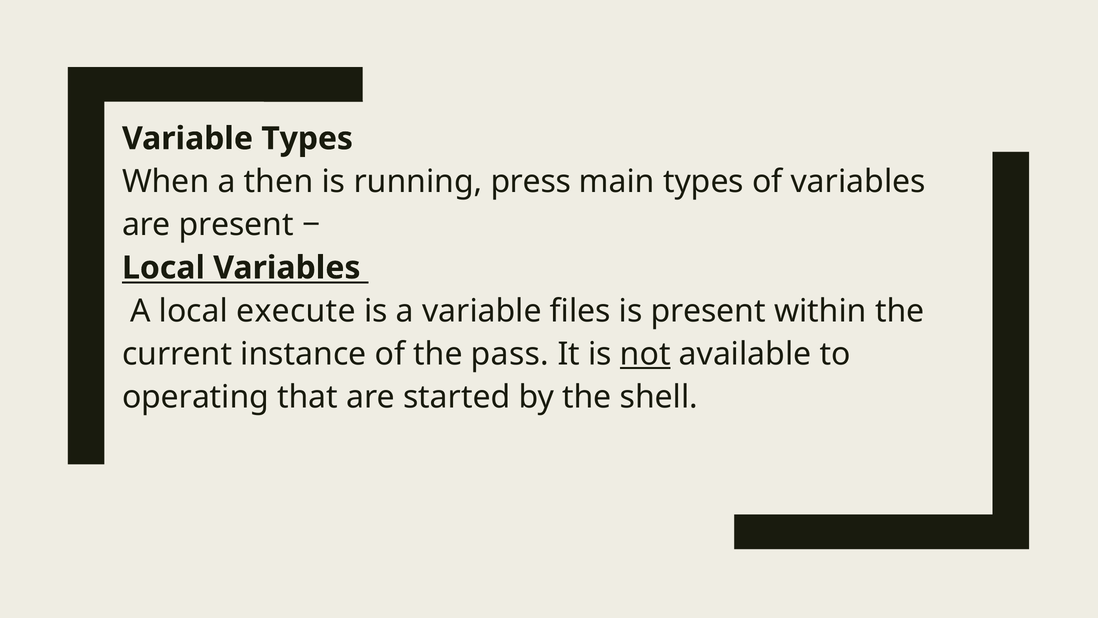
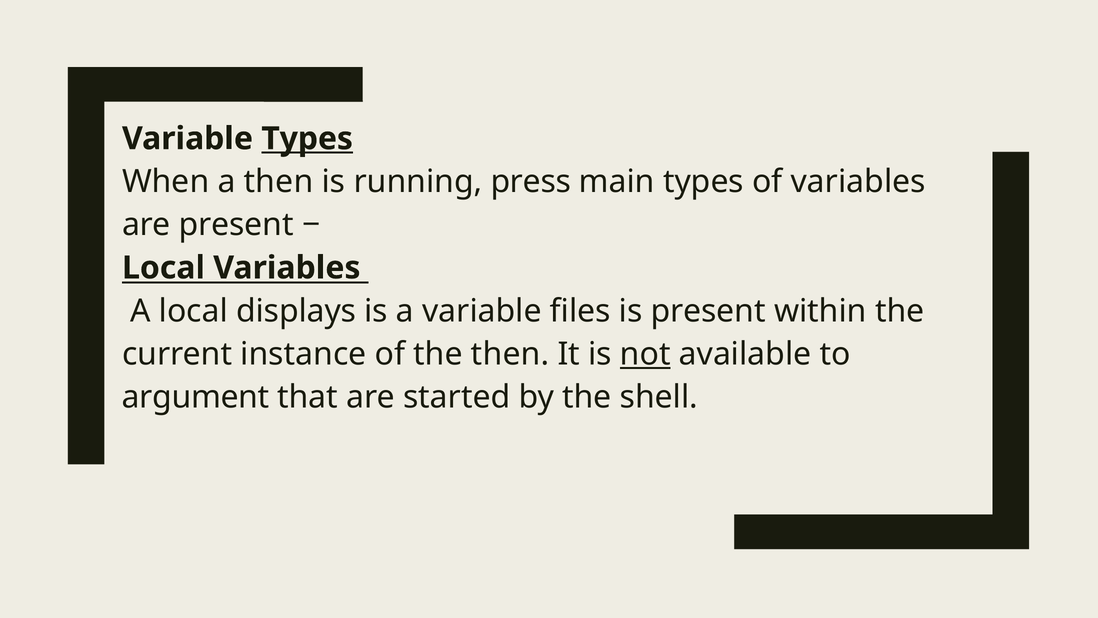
Types underline: none -> present (307, 139)
execute: execute -> displays (296, 311)
the pass: pass -> then (510, 354)
operating: operating -> argument (196, 397)
